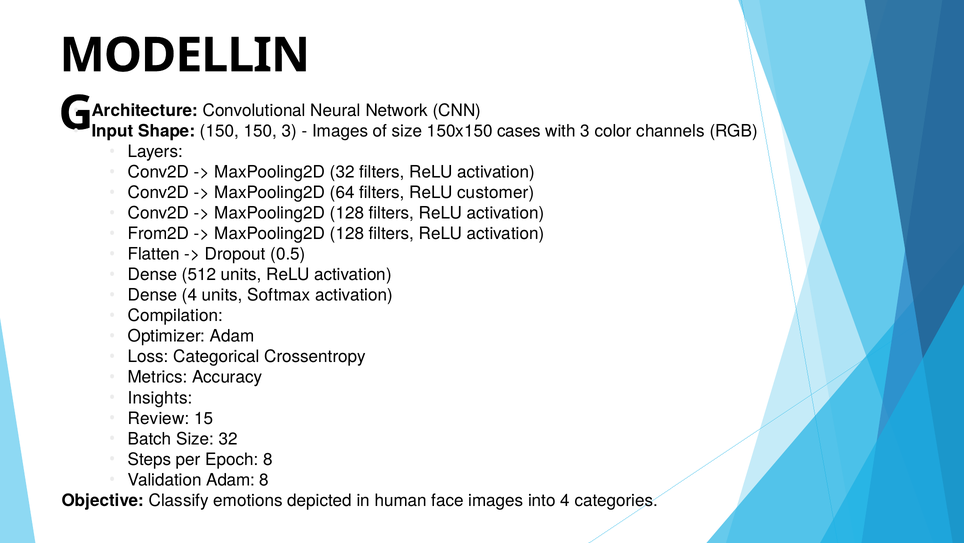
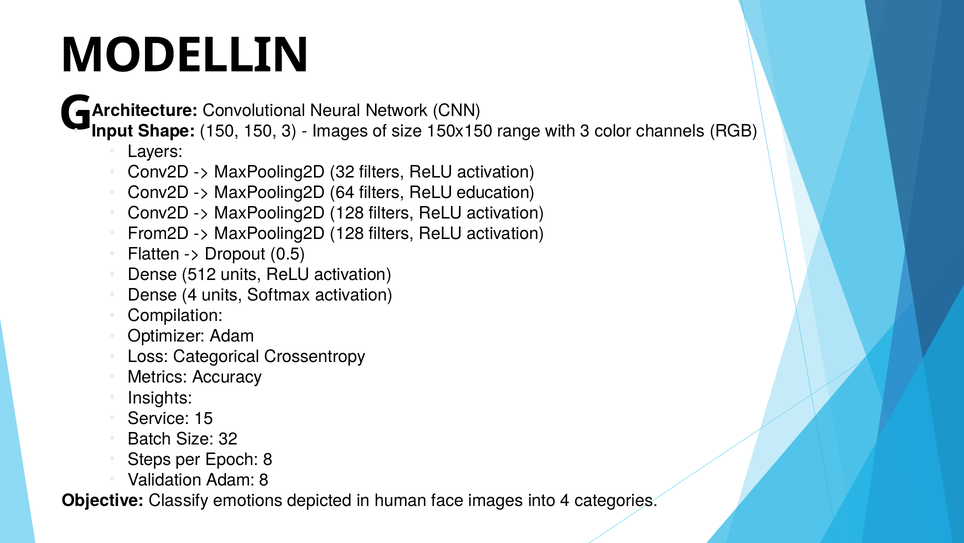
cases: cases -> range (519, 131)
customer: customer -> education (496, 192)
Review: Review -> Service (159, 418)
